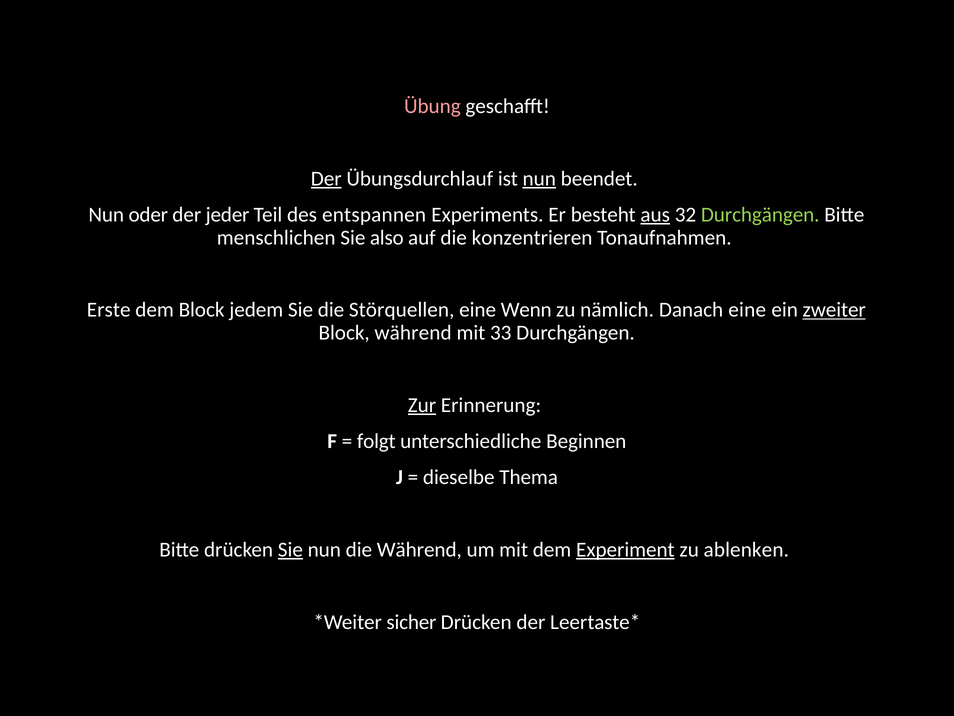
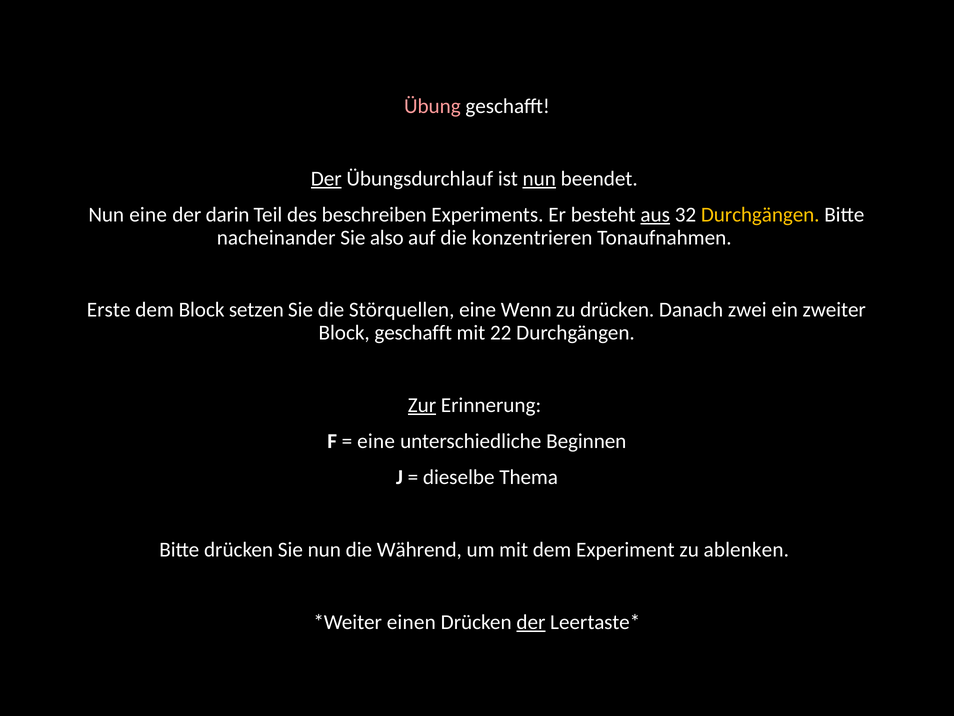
Nun oder: oder -> eine (148, 215)
jeder: jeder -> darin (228, 215)
entspannen: entspannen -> beschreiben (374, 215)
Durchgängen colour: light green -> yellow (760, 215)
menschlichen: menschlichen -> nacheinander (276, 237)
jedem: jedem -> setzen (256, 310)
zu nämlich: nämlich -> drücken (617, 310)
Danach eine: eine -> zwei (747, 310)
zweiter underline: present -> none (834, 310)
Block während: während -> geschafft (413, 333)
33: 33 -> 22 (501, 333)
folgt: folgt -> eine (376, 441)
Sie underline: present -> none (290, 549)
Experiment underline: present -> none (625, 549)
sicher: sicher -> einen (411, 622)
der underline: none -> present (531, 622)
